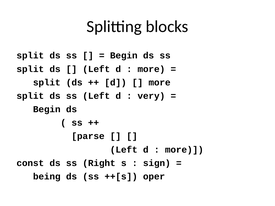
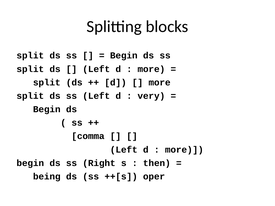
parse: parse -> comma (88, 136)
const: const -> begin (30, 163)
sign: sign -> then (157, 163)
